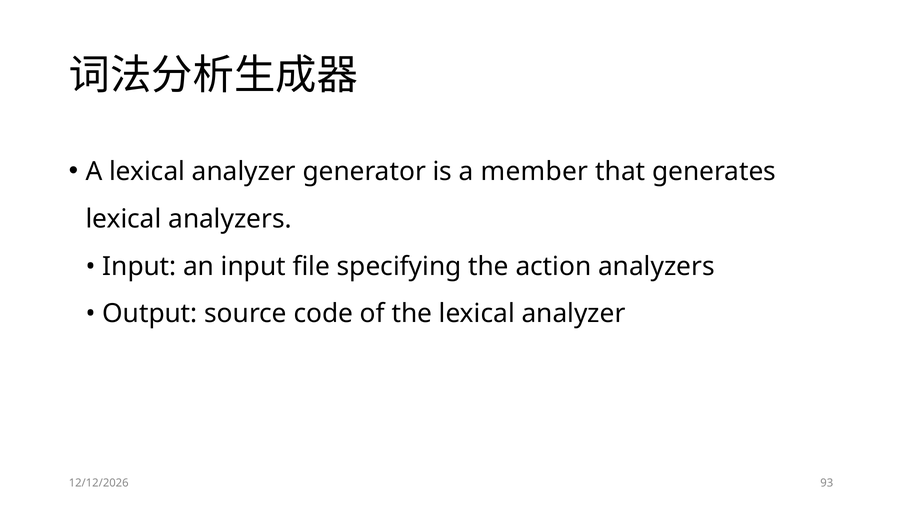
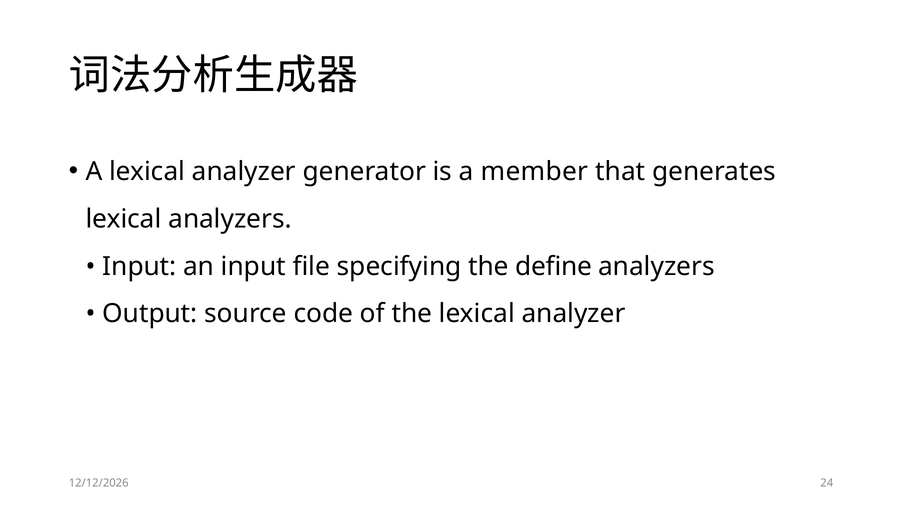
action: action -> define (554, 267)
93: 93 -> 24 (827, 484)
